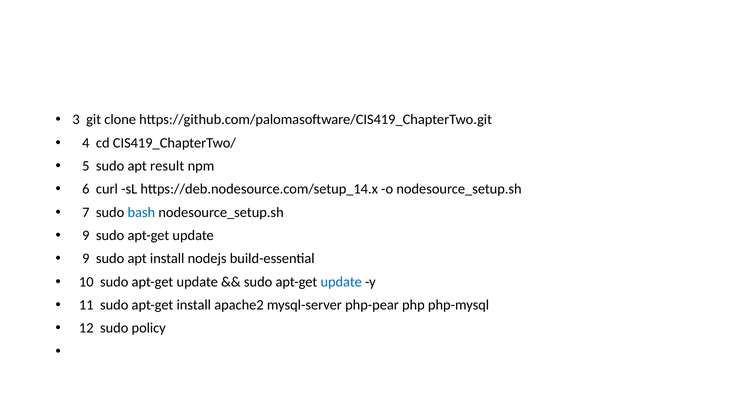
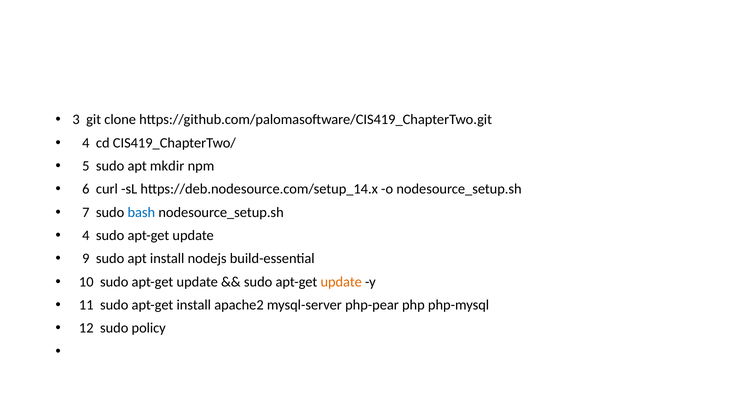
result: result -> mkdir (167, 166)
9: 9 -> 4 (86, 236)
update colour: blue -> orange (341, 282)
